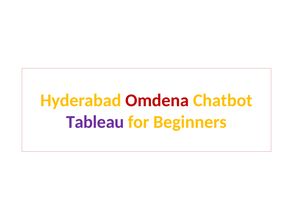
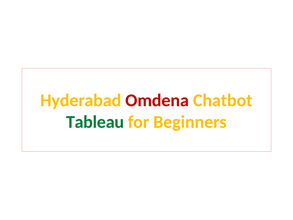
Tableau colour: purple -> green (95, 122)
